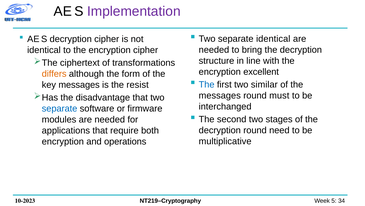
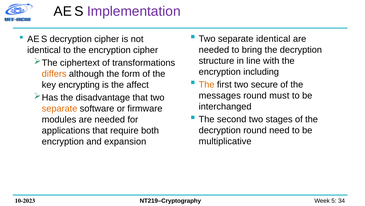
excellent: excellent -> including (261, 72)
The colour: blue -> orange (207, 84)
similar: similar -> secure (264, 84)
key messages: messages -> encrypting (79, 85)
resist: resist -> affect (138, 85)
separate colour: blue -> orange (60, 108)
operations: operations -> expansion (125, 141)
